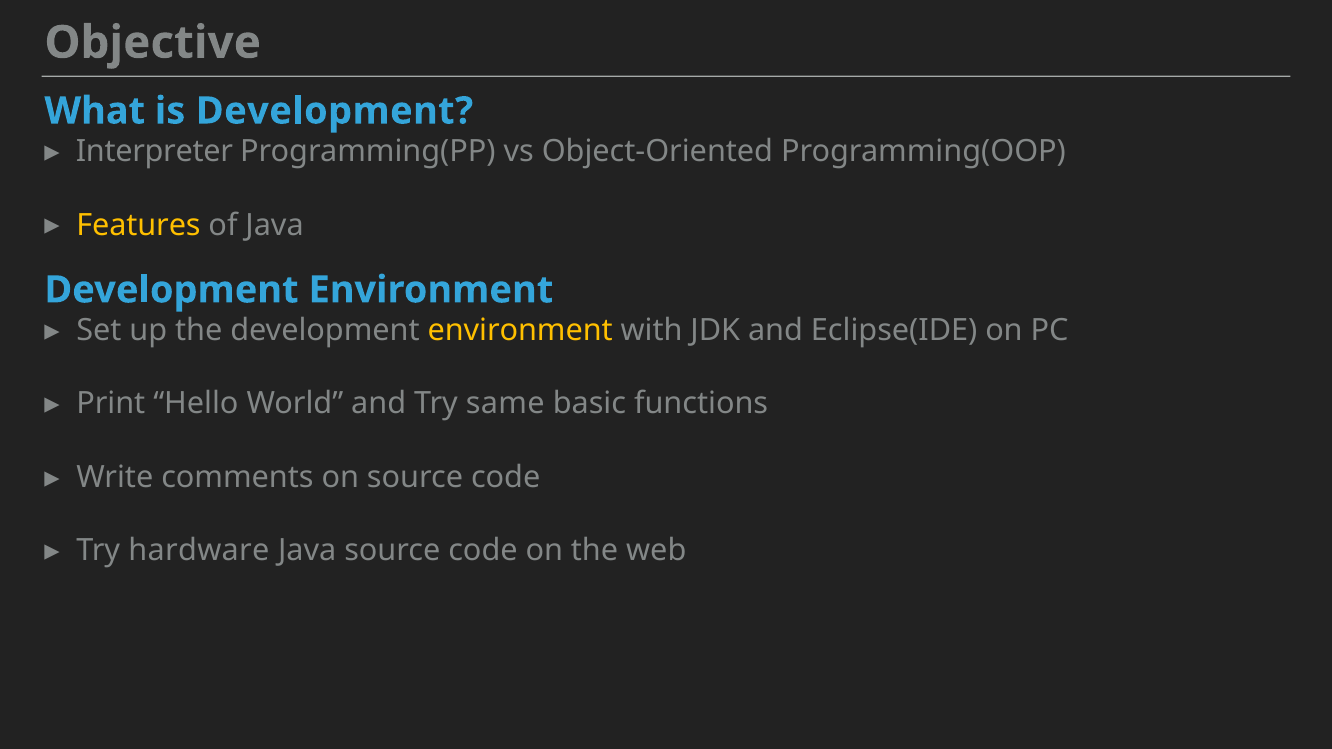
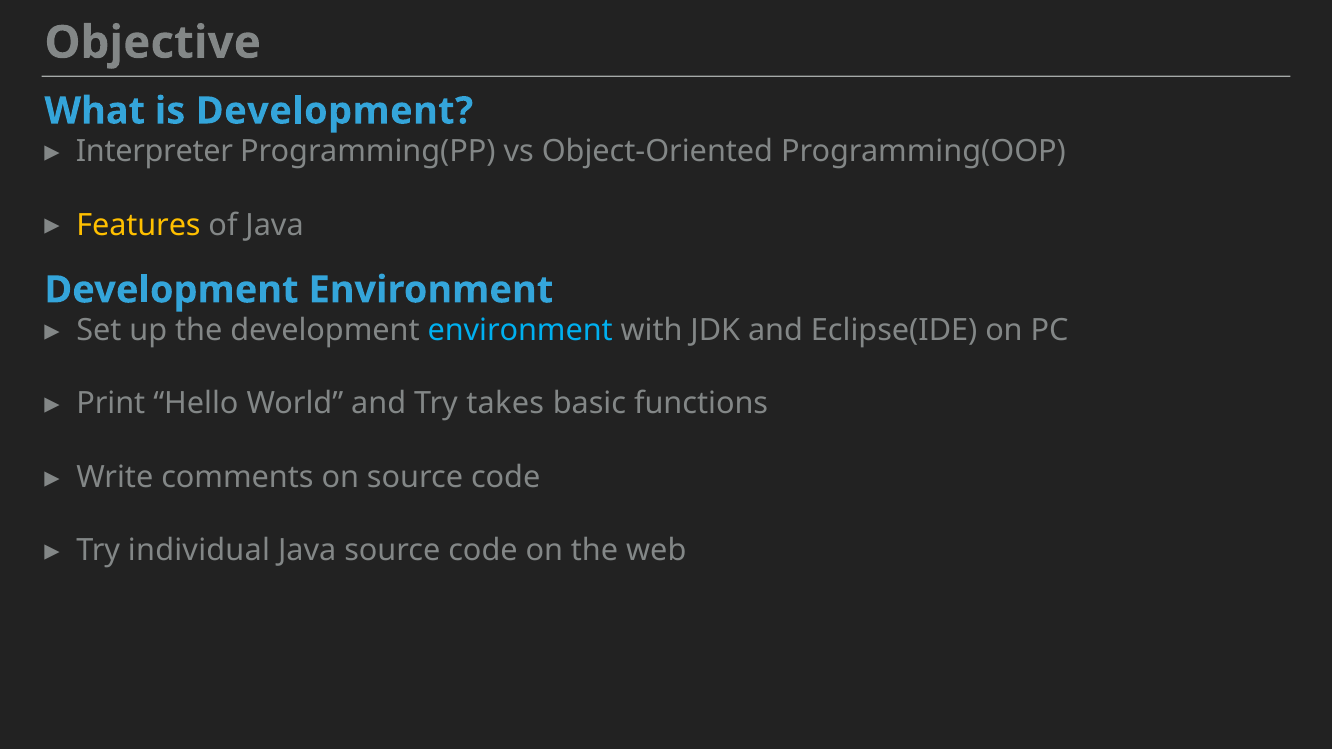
environment colour: yellow -> light blue (520, 330)
same: same -> takes (505, 404)
hardware: hardware -> individual (199, 551)
